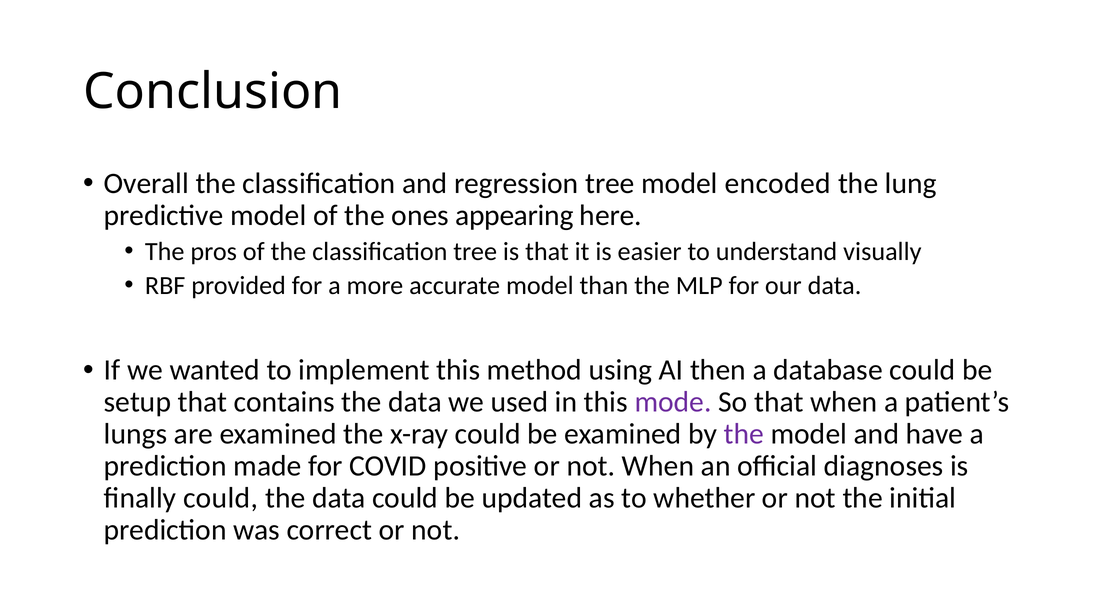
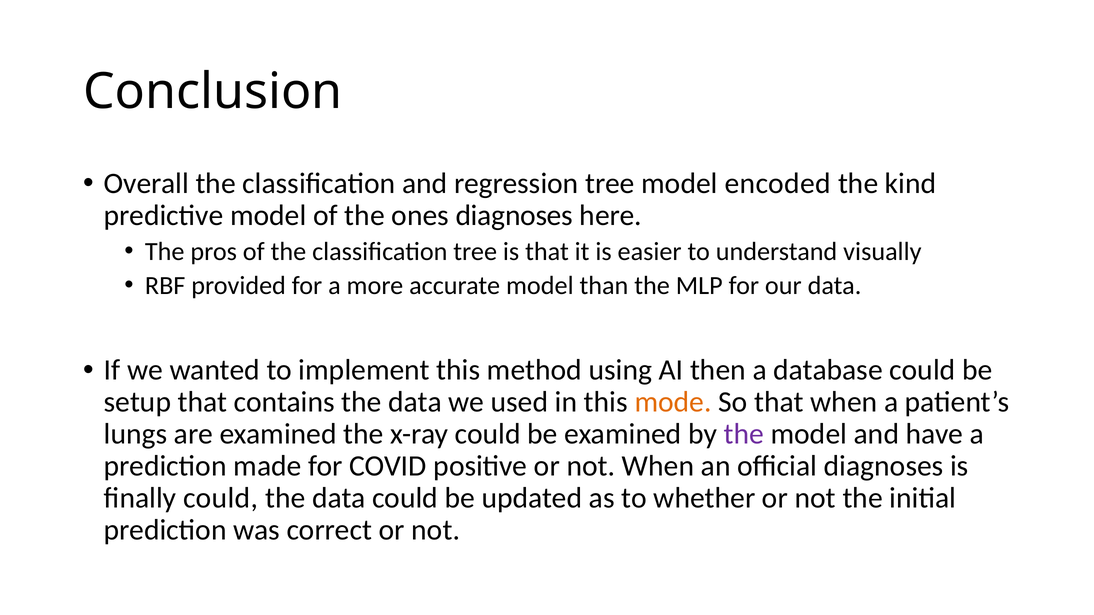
lung: lung -> kind (911, 184)
ones appearing: appearing -> diagnoses (514, 216)
mode colour: purple -> orange (673, 402)
